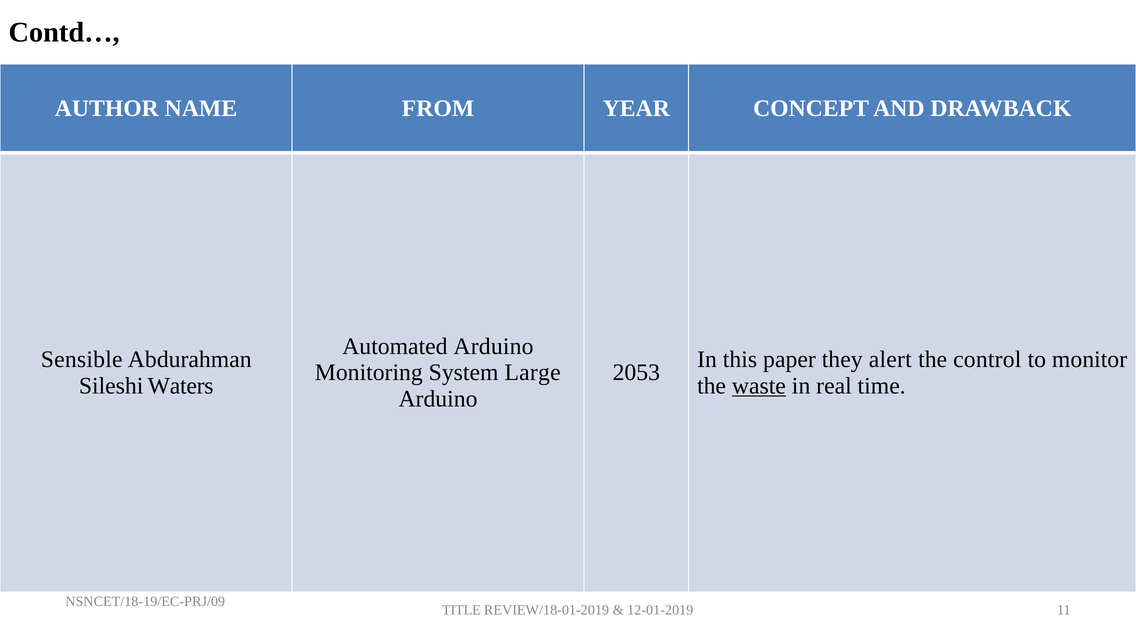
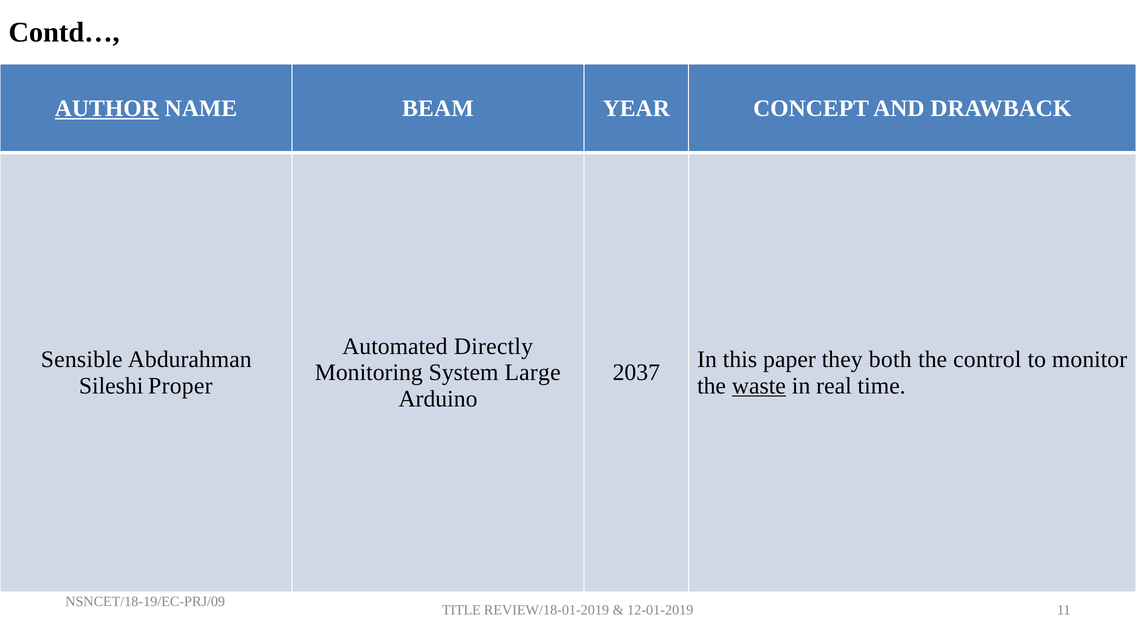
AUTHOR underline: none -> present (107, 109)
FROM: FROM -> BEAM (438, 109)
Automated Arduino: Arduino -> Directly (494, 346)
alert: alert -> both (890, 360)
2053: 2053 -> 2037 (636, 373)
Waters: Waters -> Proper (180, 386)
